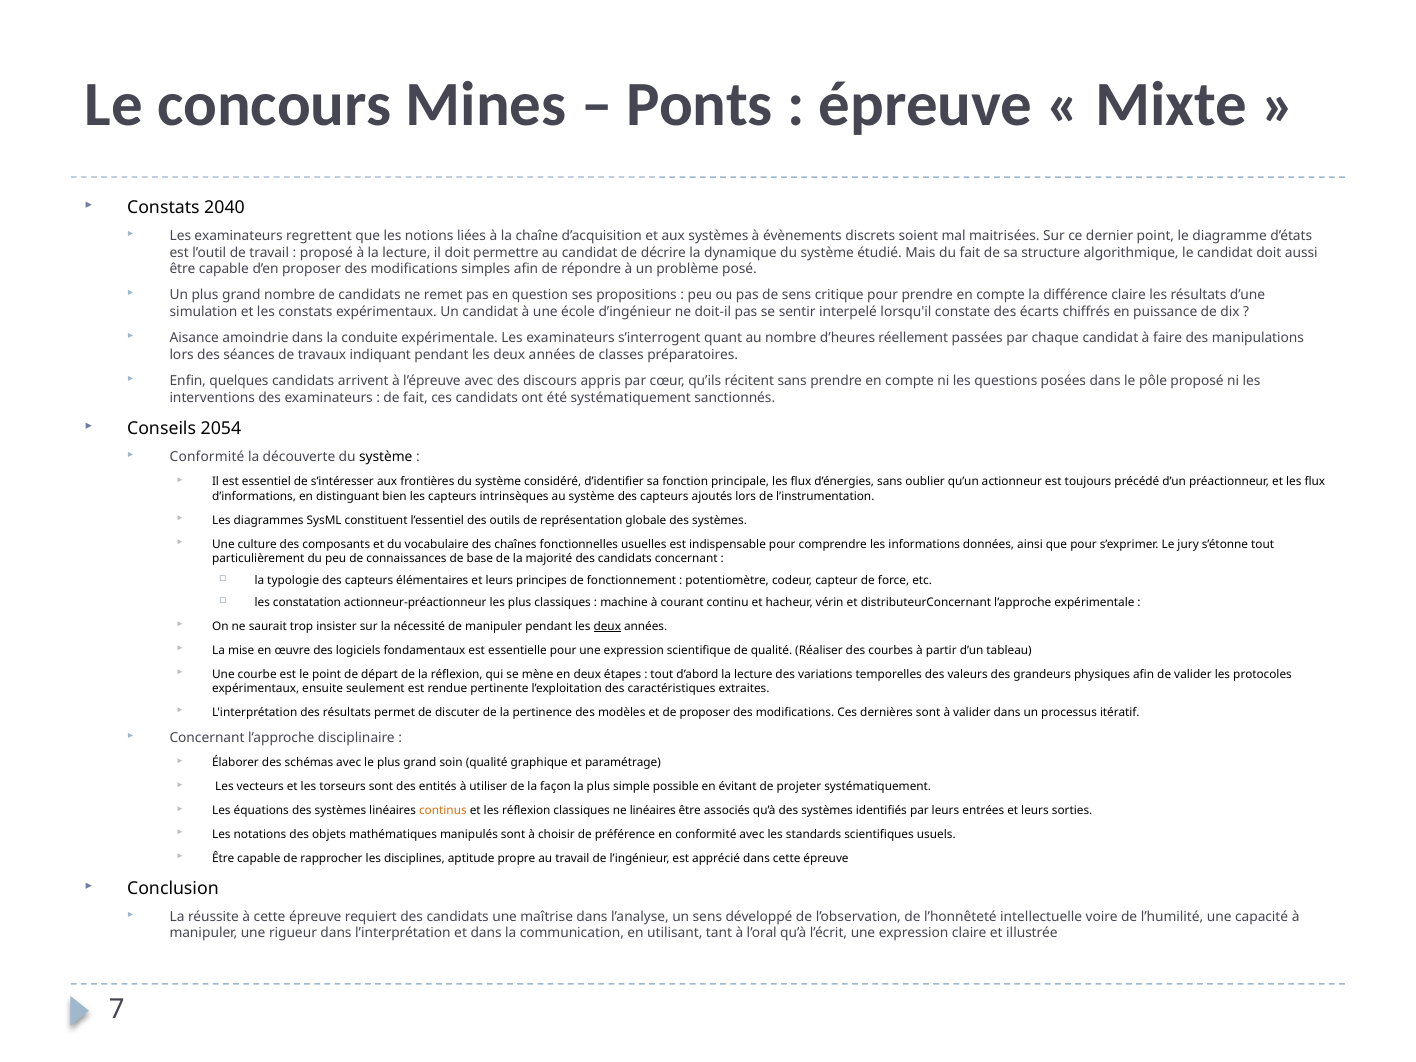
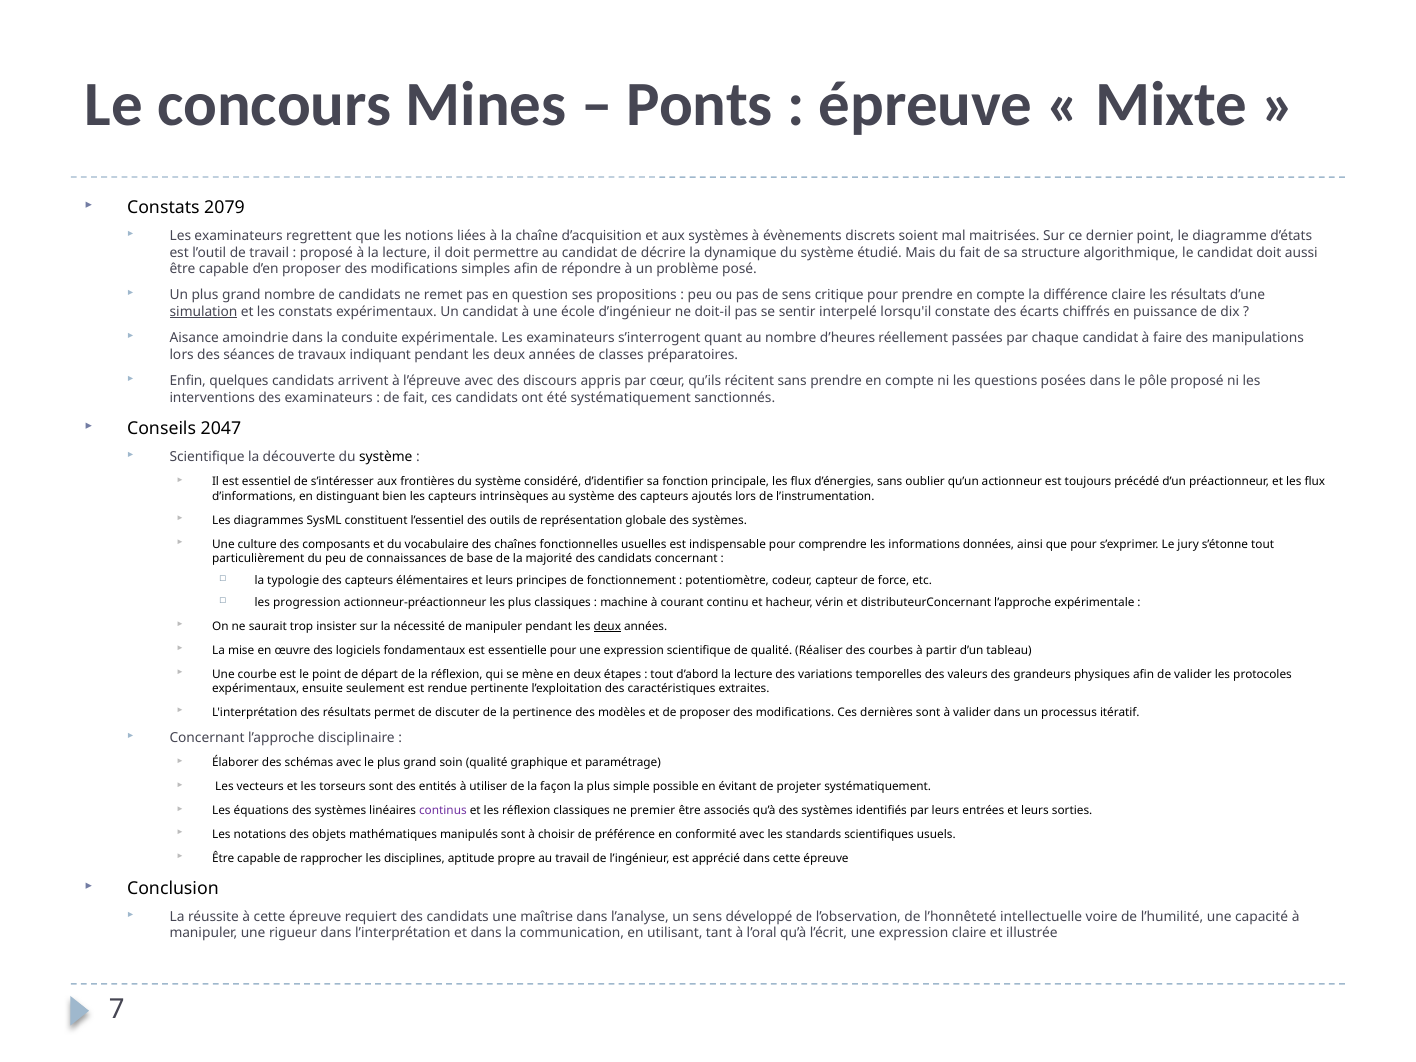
2040: 2040 -> 2079 (225, 208)
simulation underline: none -> present (204, 312)
2054: 2054 -> 2047 (221, 429)
Conformité: Conformité -> Scientifique (207, 457)
constatation: constatation -> progression (307, 602)
continus colour: orange -> purple (443, 811)
ne linéaires: linéaires -> premier (653, 811)
